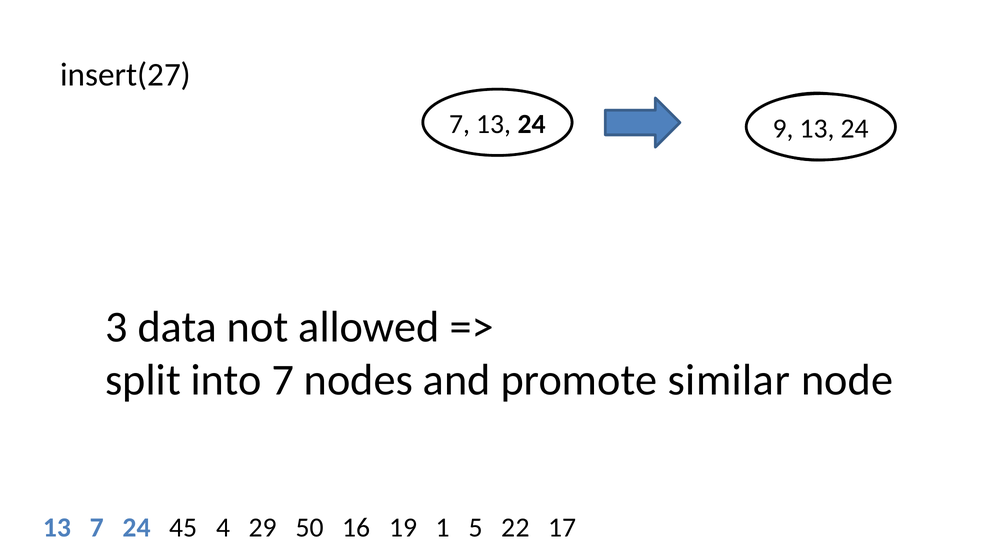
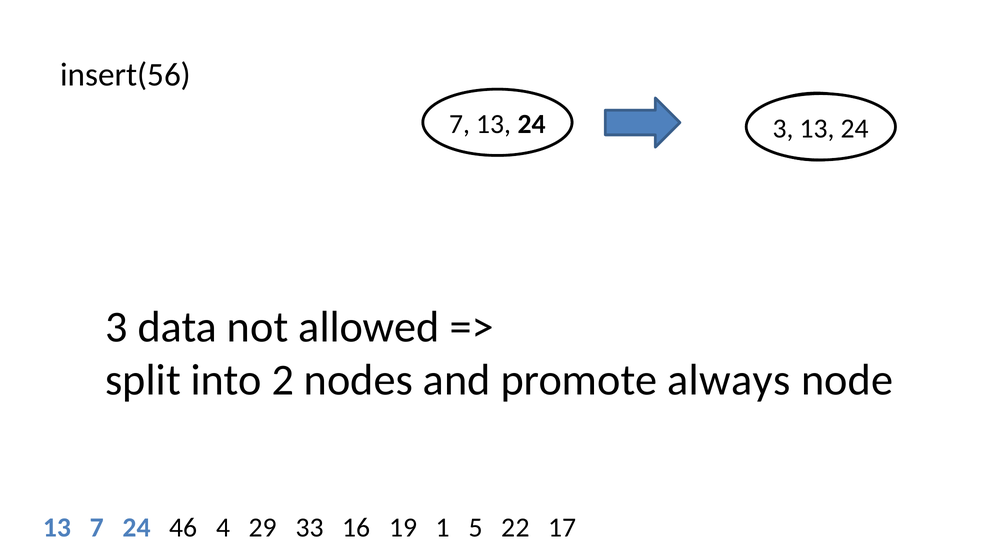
insert(27: insert(27 -> insert(56 (126, 75)
9: 9 -> 3 (783, 129)
into 7: 7 -> 2 (283, 380)
similar: similar -> always (729, 380)
45: 45 -> 46 (183, 527)
50: 50 -> 33 (310, 527)
